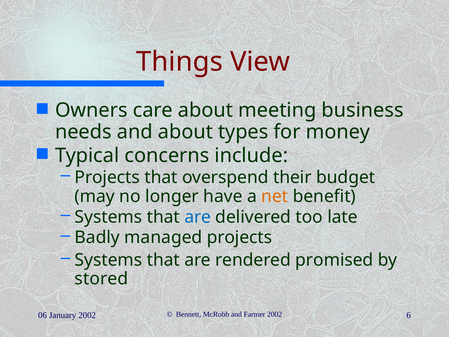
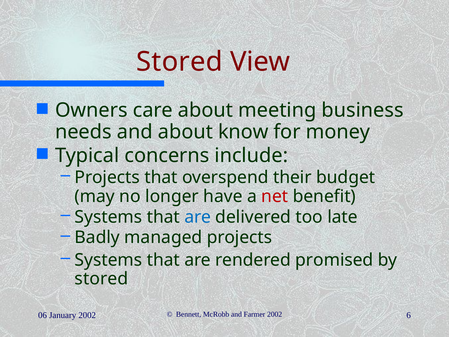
Things: Things -> Stored (180, 62)
types: types -> know (243, 132)
net colour: orange -> red (275, 196)
